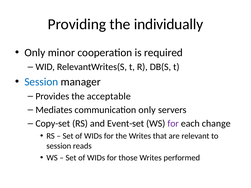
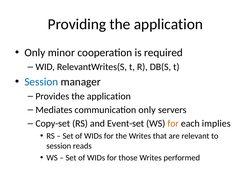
Providing the individually: individually -> application (168, 24)
Provides the acceptable: acceptable -> application (109, 96)
for colour: purple -> orange (173, 124)
change: change -> implies (216, 124)
